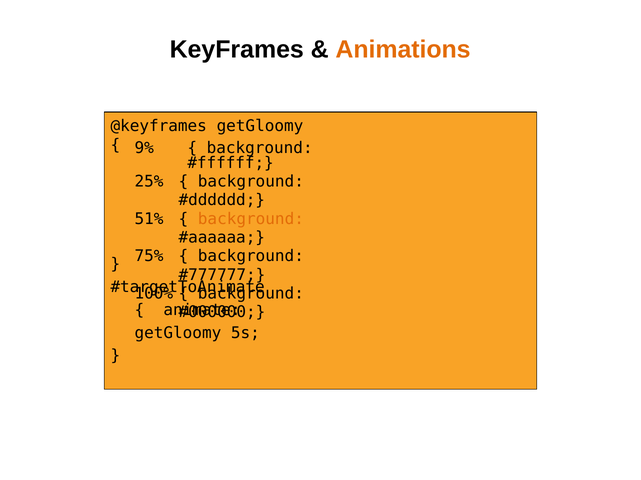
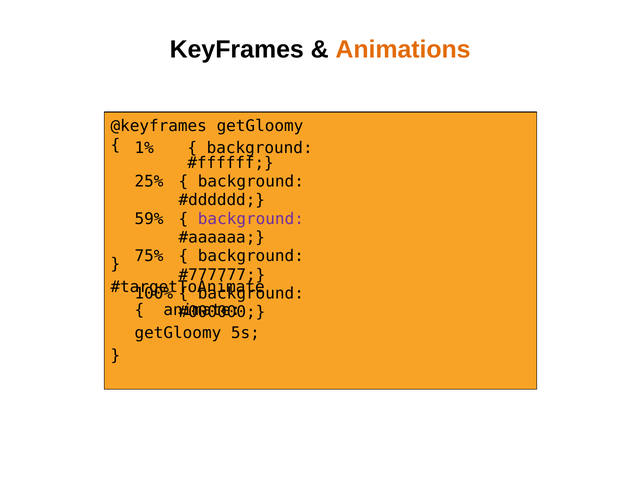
9%: 9% -> 1% (144, 148)
51%: 51% -> 59% (149, 219)
background colour: orange -> purple (251, 219)
